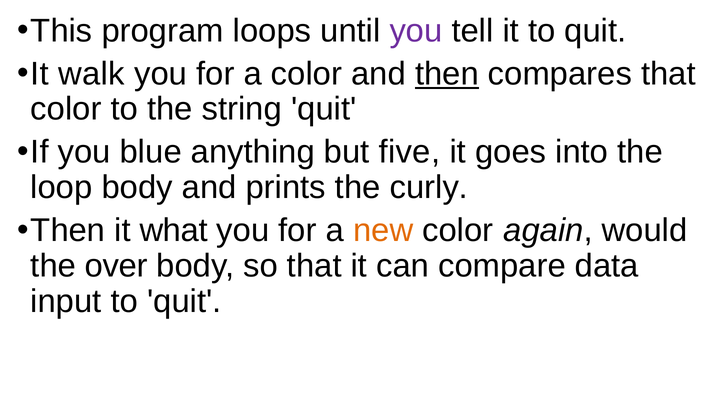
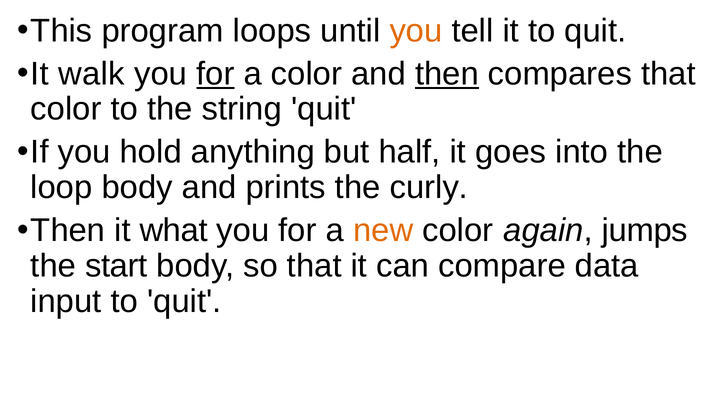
you colour: purple -> orange (416, 31)
for underline: none -> present (215, 74)
blue: blue -> hold (151, 152)
five: five -> half (410, 152)
would: would -> jumps (645, 230)
over: over -> start (116, 266)
